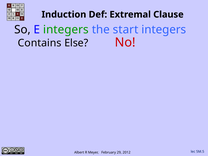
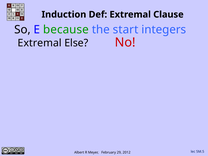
E integers: integers -> because (66, 30)
Contains: Contains -> Extremal (40, 43)
